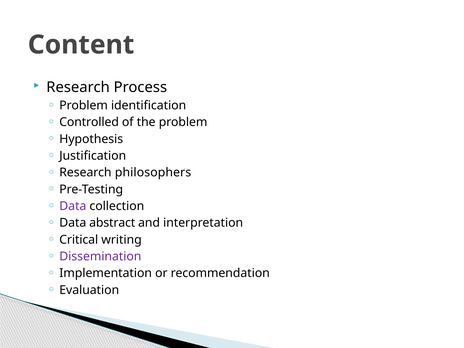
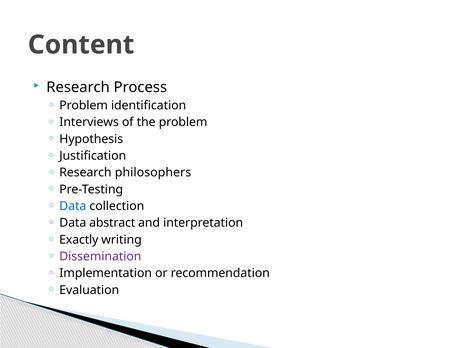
Controlled: Controlled -> Interviews (89, 122)
Data colour: purple -> blue (73, 206)
Critical: Critical -> Exactly (79, 240)
